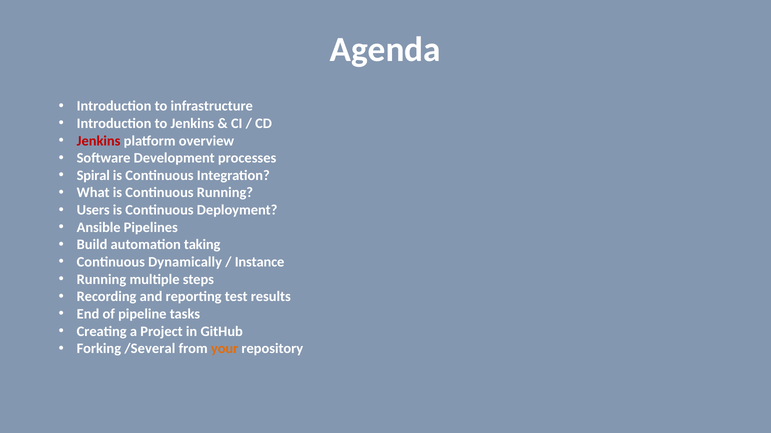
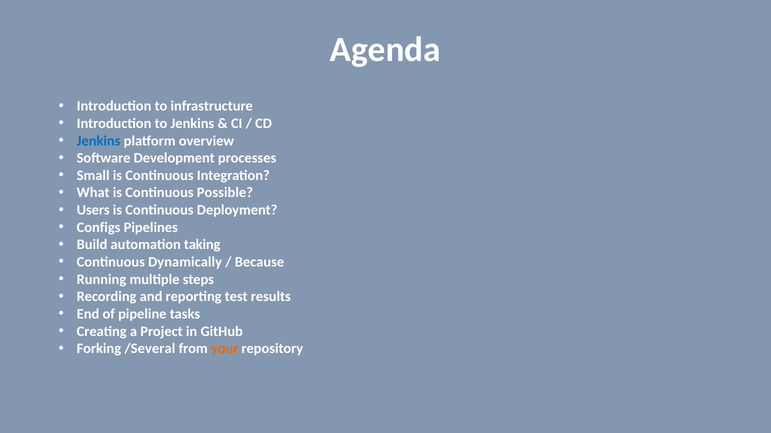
Jenkins colour: red -> blue (99, 141)
Spiral: Spiral -> Small (93, 176)
Continuous Running: Running -> Possible (225, 193)
Ansible: Ansible -> Configs (99, 228)
Instance: Instance -> Because (259, 262)
